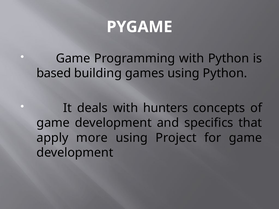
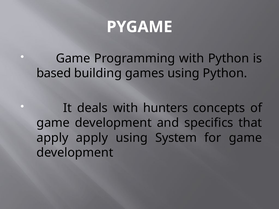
apply more: more -> apply (92, 138)
Project: Project -> System (176, 138)
